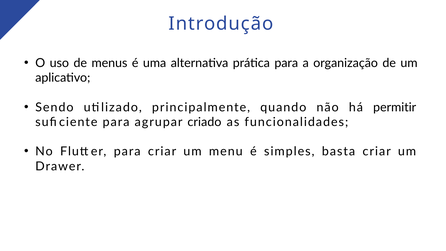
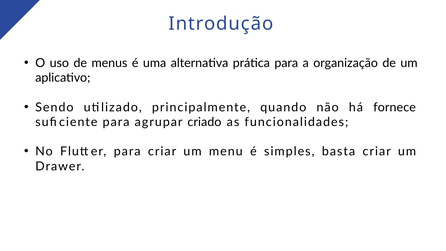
permitir: permitir -> fornece (395, 107)
